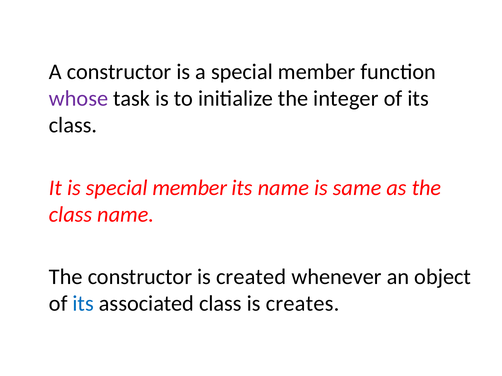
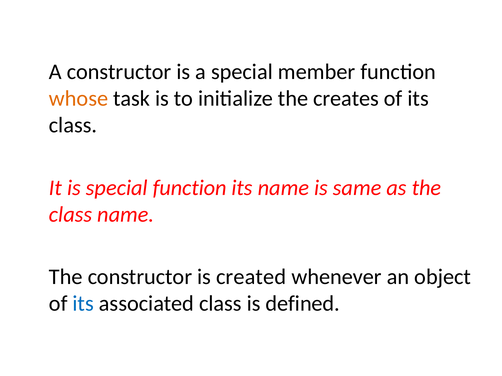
whose colour: purple -> orange (79, 99)
integer: integer -> creates (346, 99)
is special member: member -> function (190, 188)
creates: creates -> defined (303, 304)
